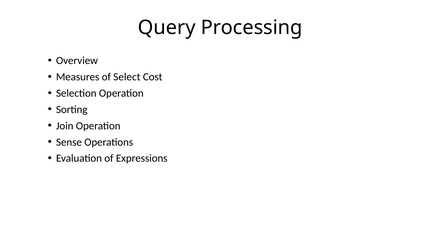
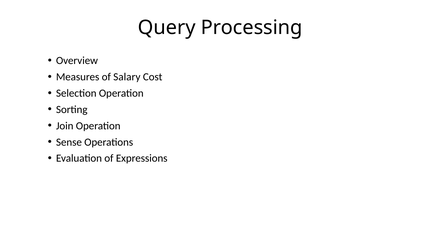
Select: Select -> Salary (127, 77)
